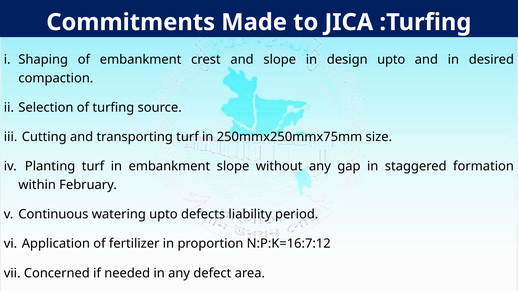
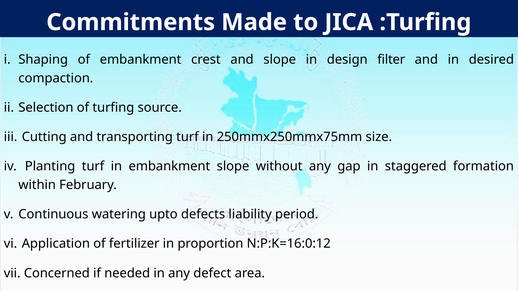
design upto: upto -> filter (391, 60)
N:P:K=16:7:12: N:P:K=16:7:12 -> N:P:K=16:0:12 (289, 244)
